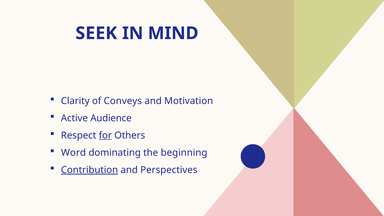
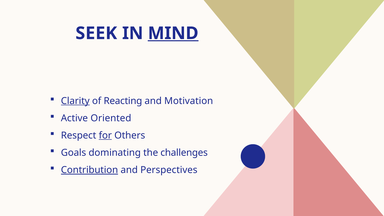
MIND underline: none -> present (173, 33)
Clarity underline: none -> present (75, 101)
Conveys: Conveys -> Reacting (123, 101)
Audience: Audience -> Oriented (111, 118)
Word: Word -> Goals (74, 153)
beginning: beginning -> challenges (184, 153)
